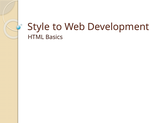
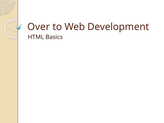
Style: Style -> Over (39, 27)
